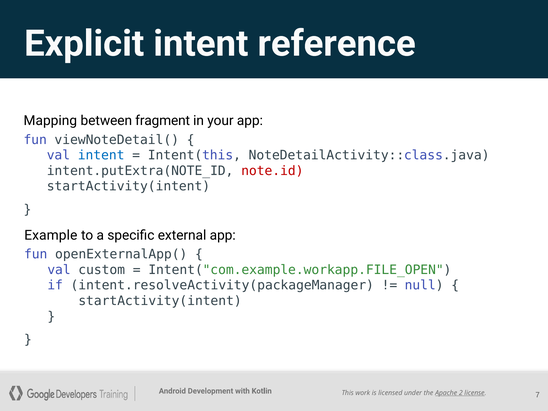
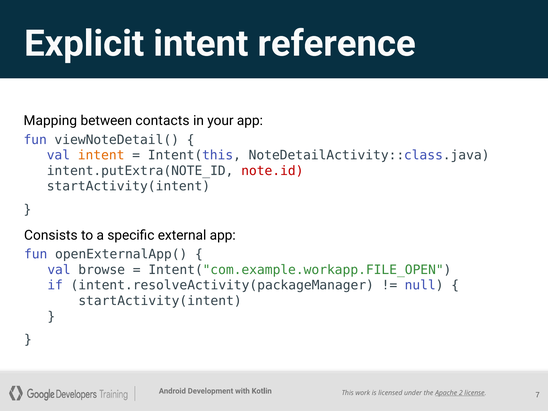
fragment: fragment -> contacts (163, 121)
intent colour: blue -> orange (101, 155)
Example: Example -> Consists (51, 235)
custom: custom -> browse (102, 270)
